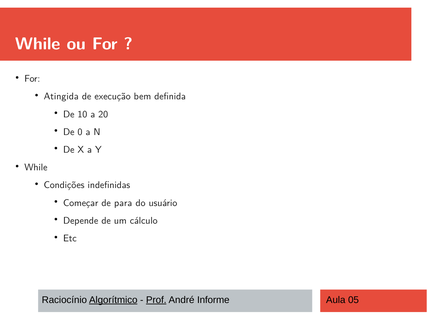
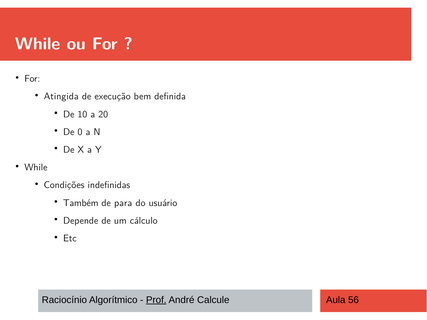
Começar: Começar -> Também (81, 203)
Algorítmico underline: present -> none (113, 300)
Informe: Informe -> Calcule (213, 300)
05: 05 -> 56 (353, 300)
